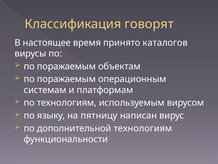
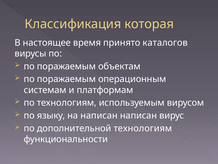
говорят: говорят -> которая (149, 24)
на пятницу: пятницу -> написан (99, 115)
